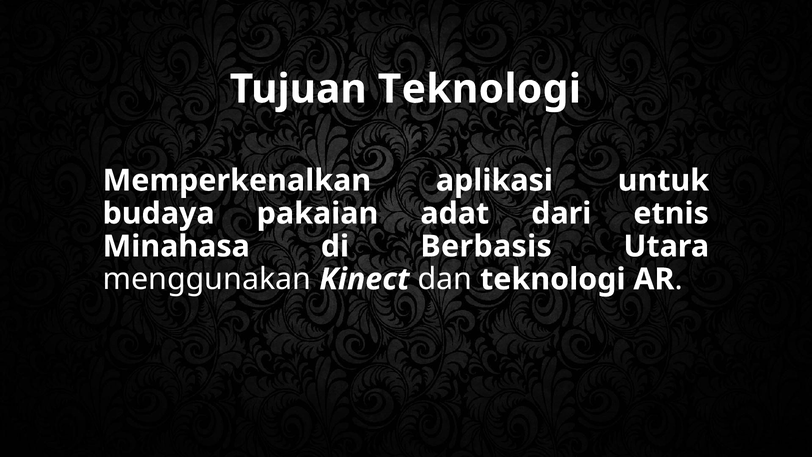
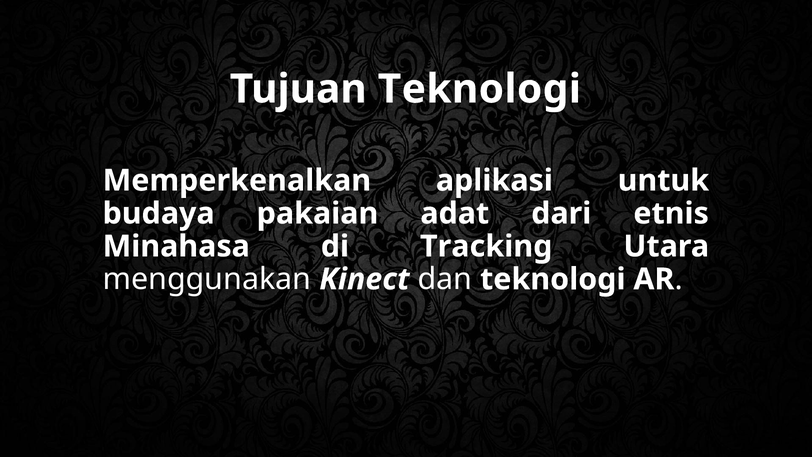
Berbasis: Berbasis -> Tracking (486, 246)
